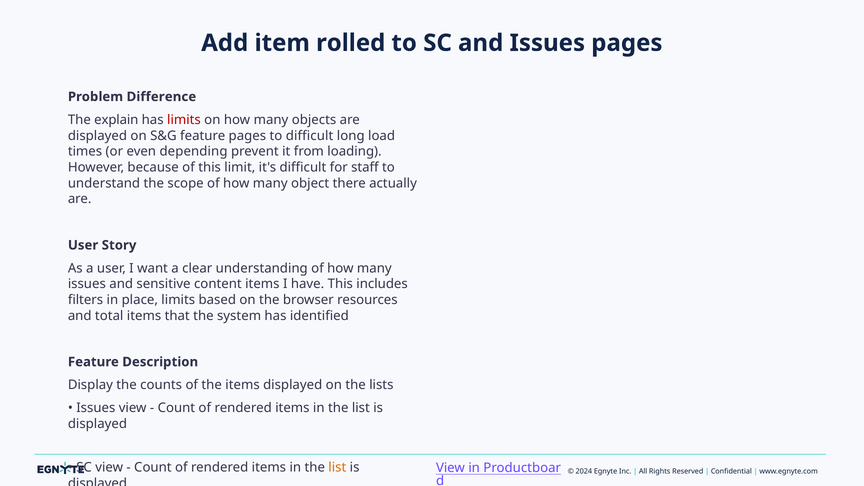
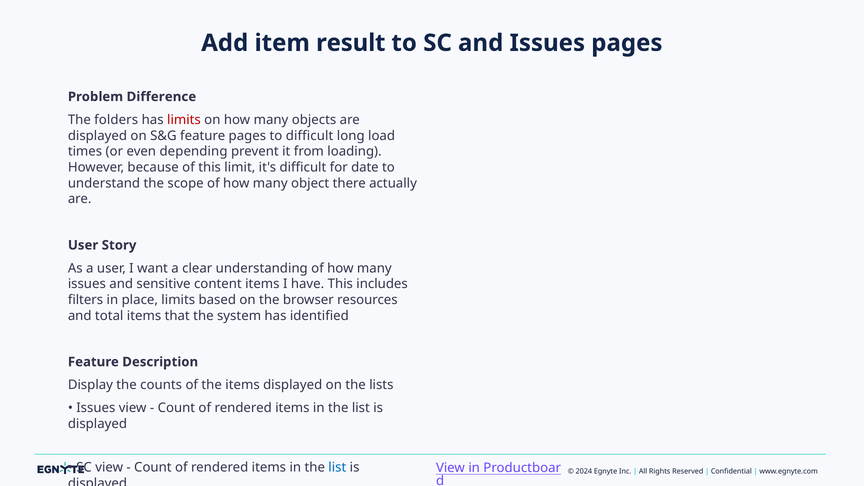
rolled: rolled -> result (351, 43)
explain: explain -> folders (116, 120)
staff: staff -> date (365, 167)
list colour: orange -> blue (337, 468)
